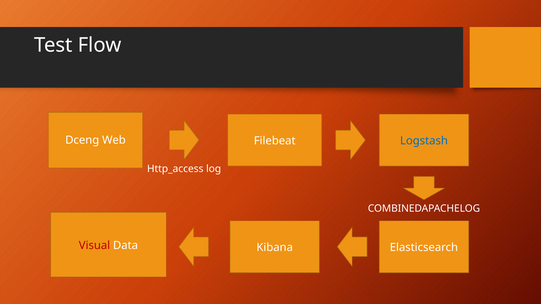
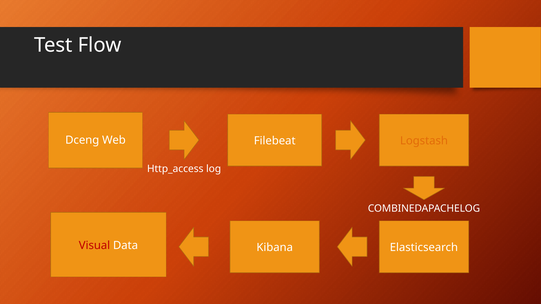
Logstash colour: blue -> orange (424, 141)
